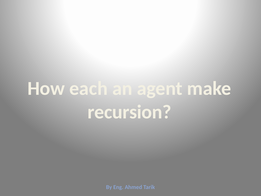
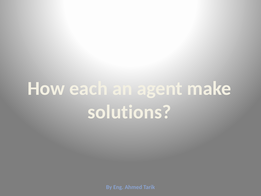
recursion: recursion -> solutions (129, 112)
